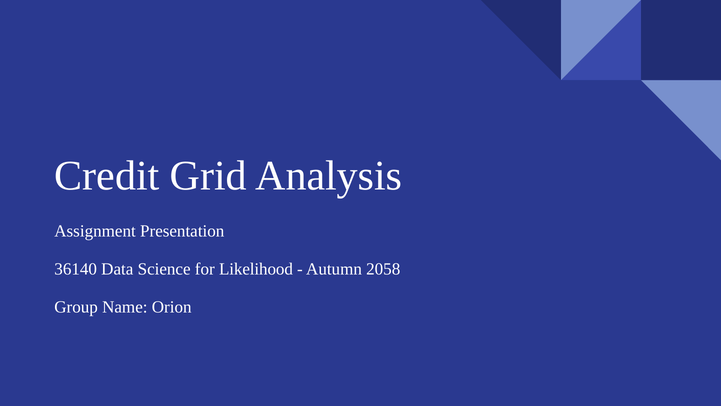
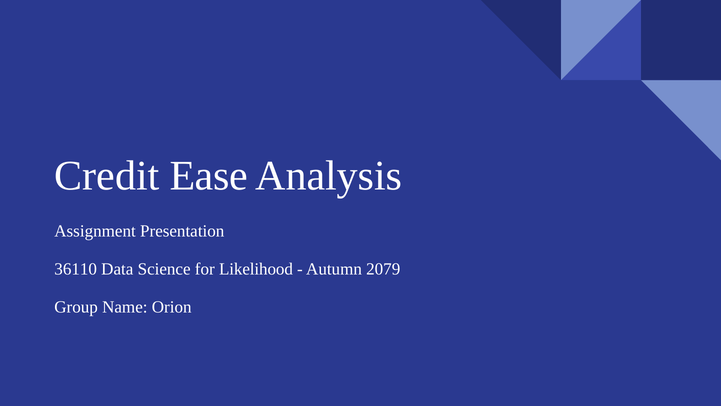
Grid: Grid -> Ease (209, 176)
36140: 36140 -> 36110 (76, 269)
2058: 2058 -> 2079 (383, 269)
